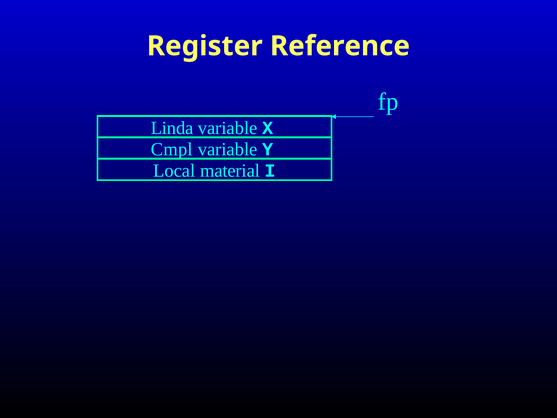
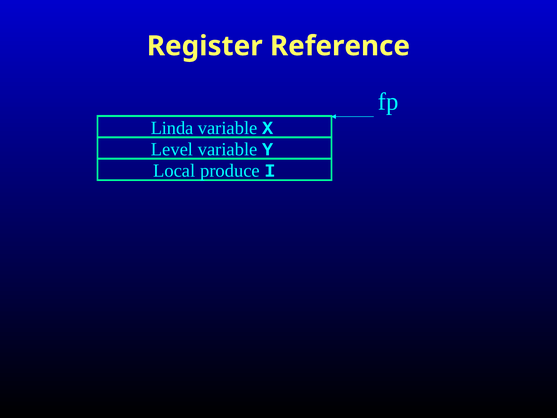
Cmpl: Cmpl -> Level (172, 149)
material: material -> produce (230, 171)
